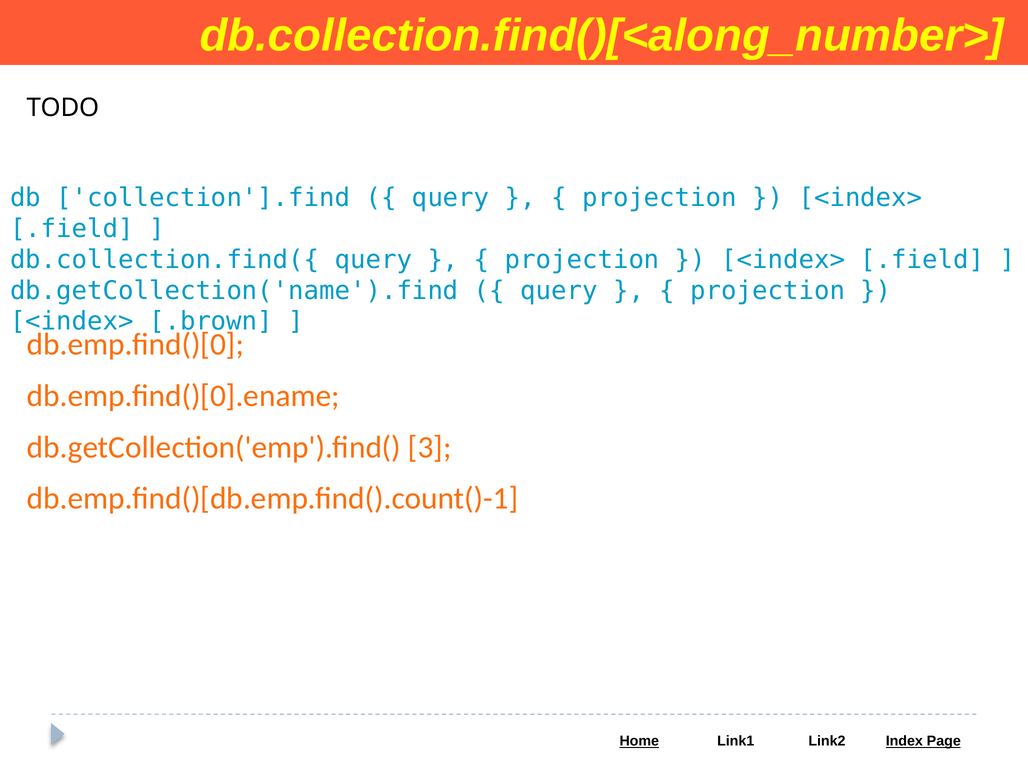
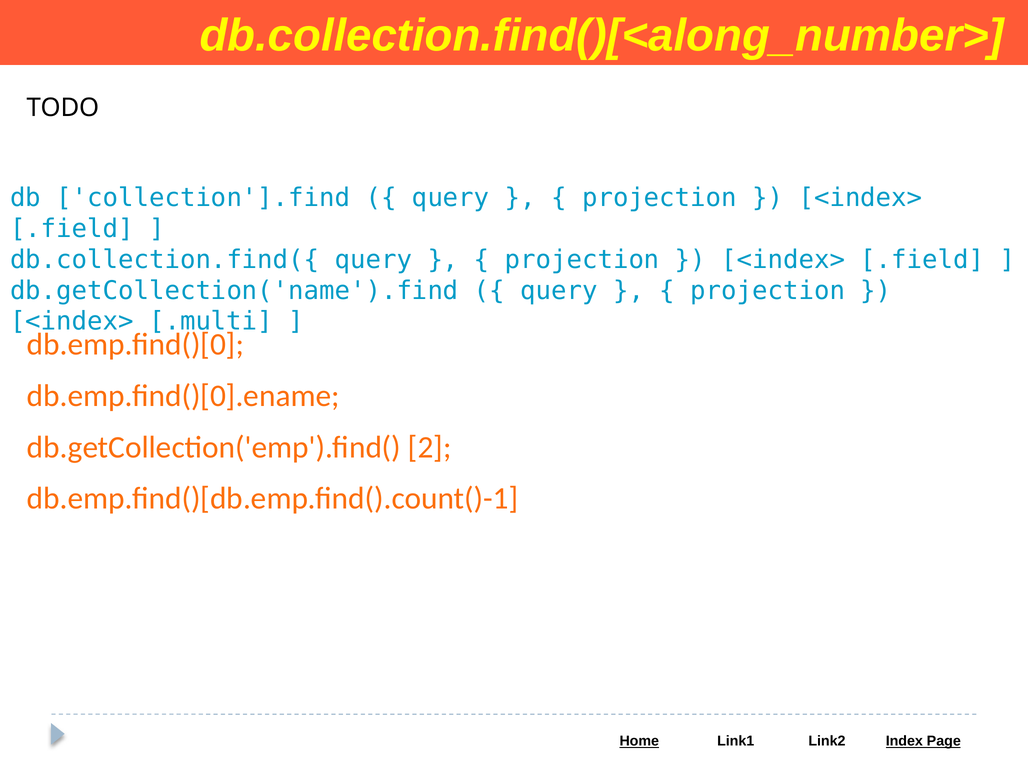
.brown: .brown -> .multi (211, 321)
3: 3 -> 2 (430, 447)
